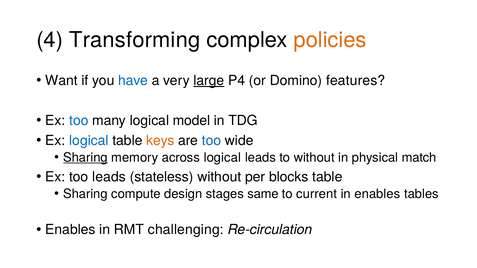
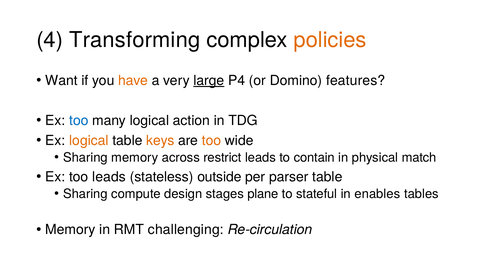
have colour: blue -> orange (133, 81)
model: model -> action (191, 121)
logical colour: blue -> orange (89, 141)
too colour: blue -> orange (211, 141)
Sharing underline: present -> none (85, 158)
across logical: logical -> restrict (222, 158)
to without: without -> contain (314, 158)
stateless without: without -> outside (219, 177)
blocks: blocks -> parser (289, 177)
same: same -> plane (263, 194)
current: current -> stateful (317, 194)
Enables: Enables -> Memory (70, 230)
